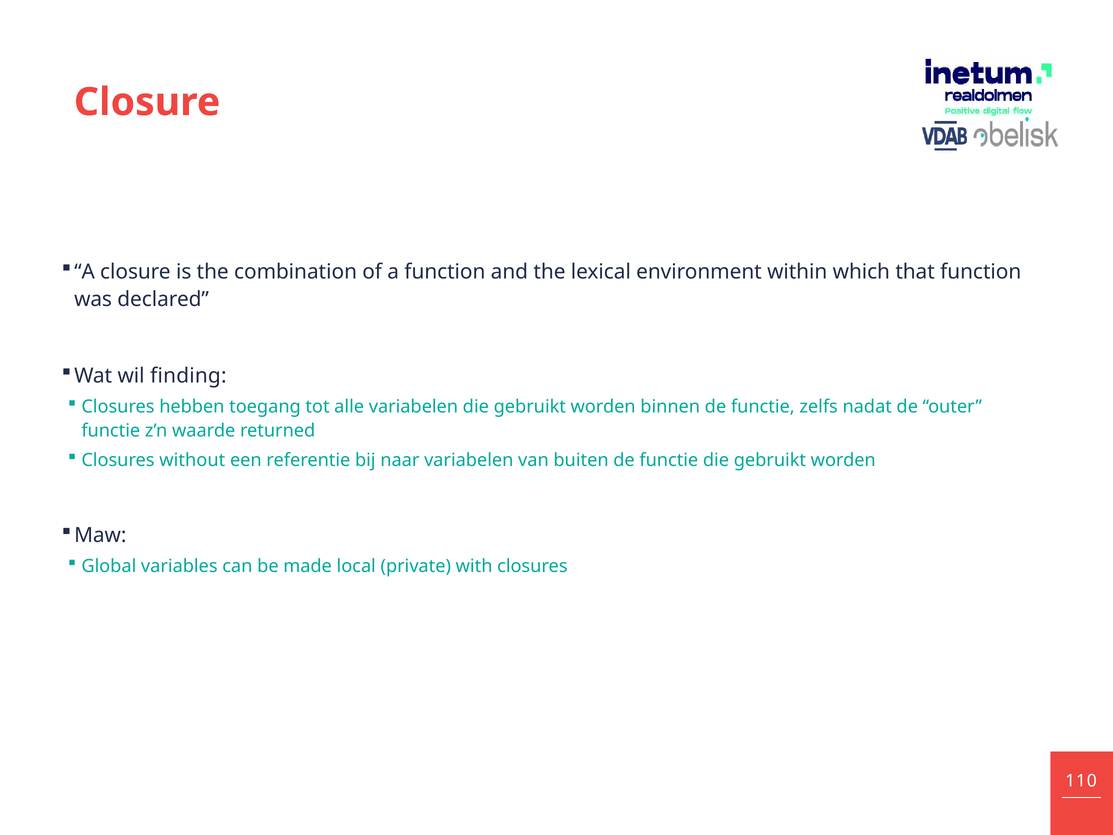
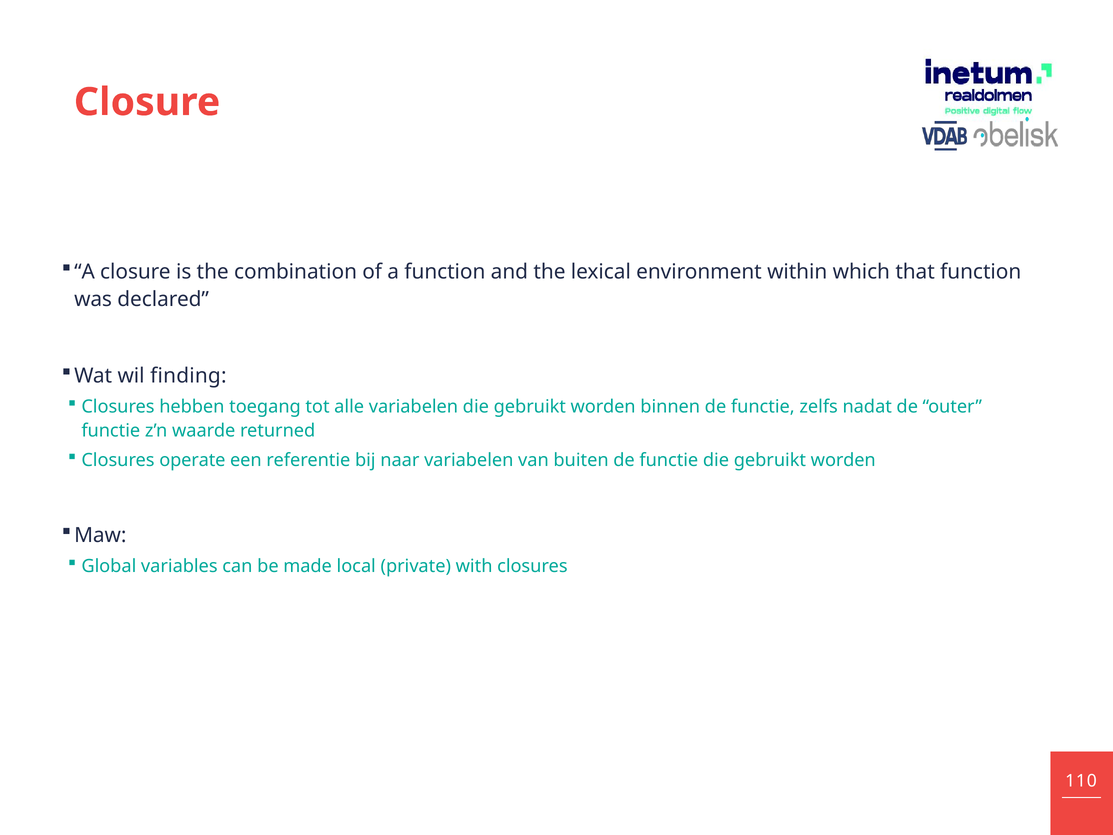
without: without -> operate (192, 460)
